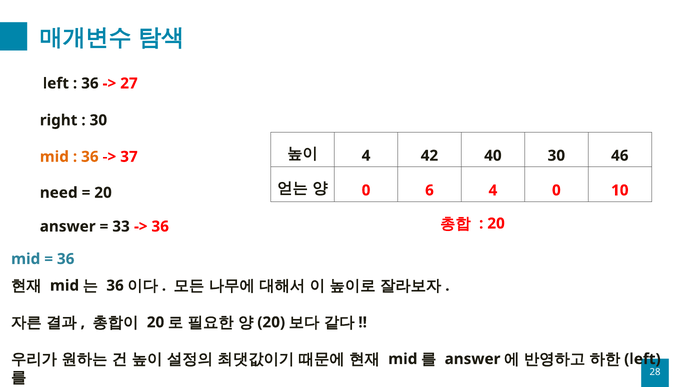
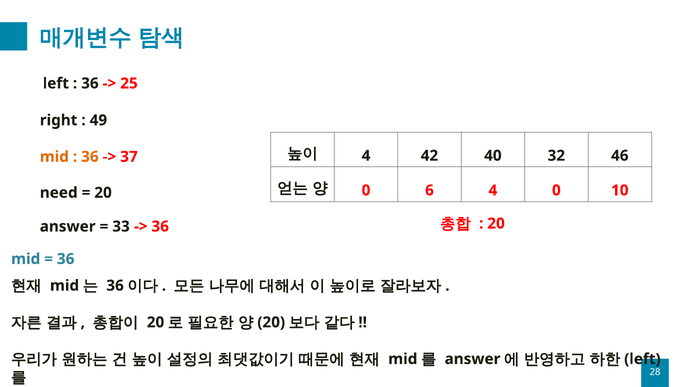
27: 27 -> 25 (129, 83)
30: 30 -> 49 (98, 120)
40 30: 30 -> 32 (556, 156)
